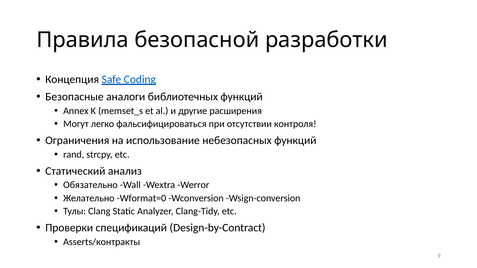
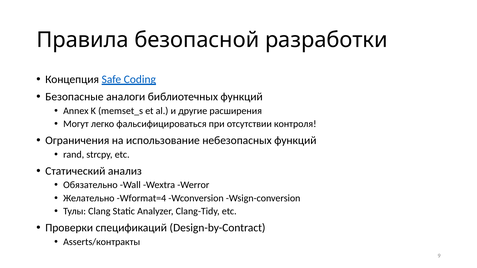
Wformat=0: Wformat=0 -> Wformat=4 (141, 198)
